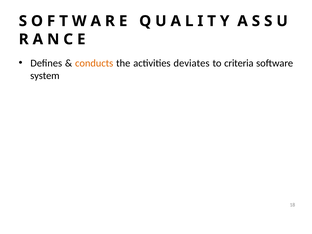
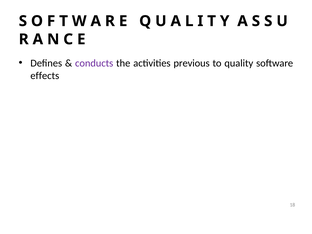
conducts colour: orange -> purple (94, 63)
deviates: deviates -> previous (192, 63)
criteria: criteria -> quality (239, 63)
system: system -> effects (45, 76)
